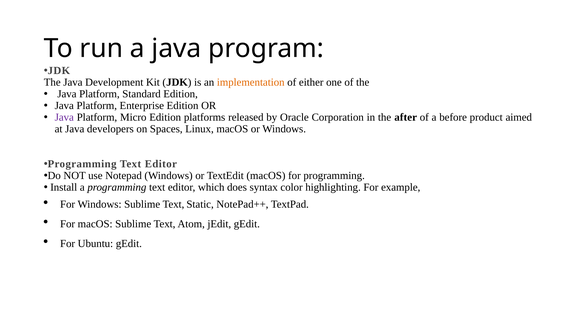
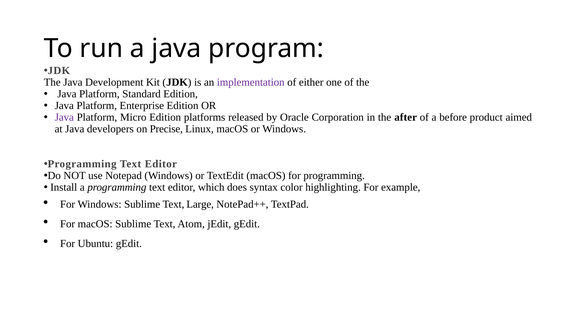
implementation colour: orange -> purple (251, 82)
Spaces: Spaces -> Precise (166, 129)
Static: Static -> Large (200, 204)
